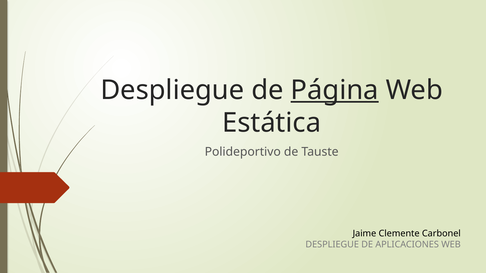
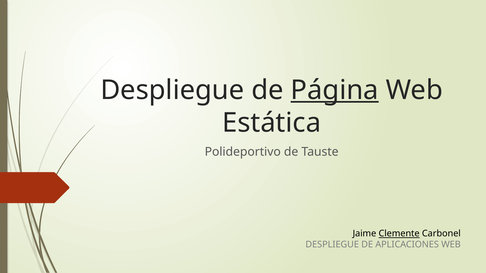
Clemente underline: none -> present (399, 234)
